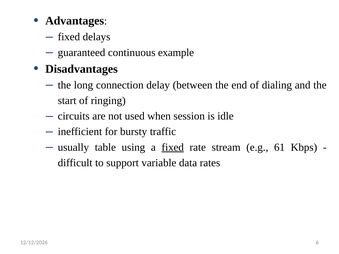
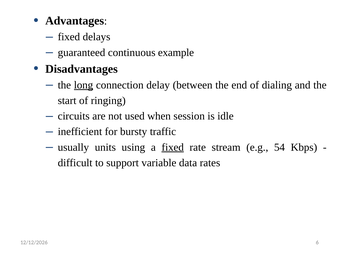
long underline: none -> present (84, 85)
table: table -> units (105, 147)
61: 61 -> 54 (279, 147)
